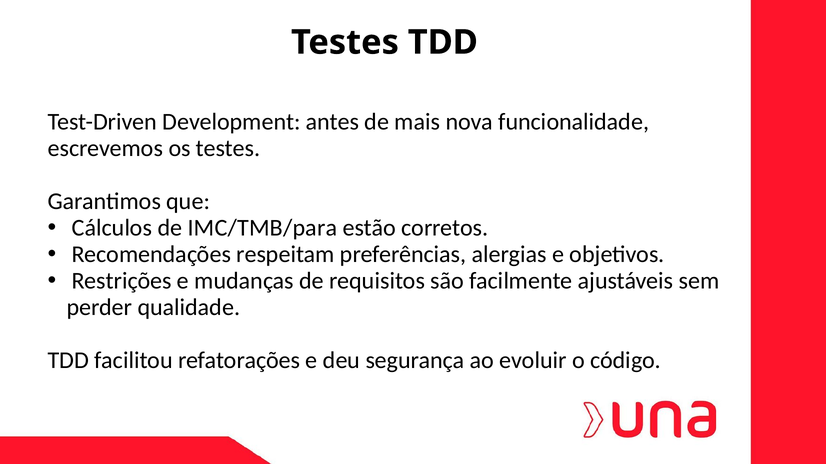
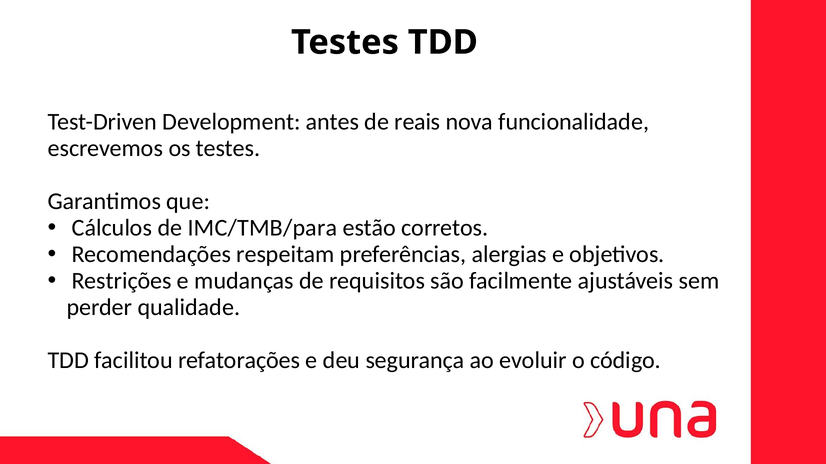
mais: mais -> reais (417, 122)
